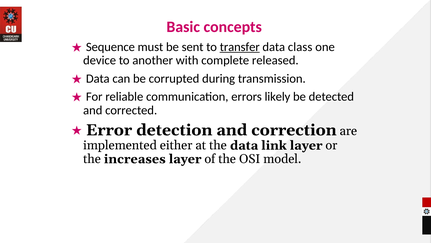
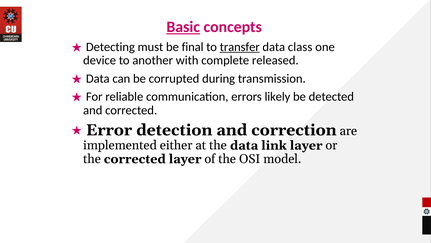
Basic underline: none -> present (183, 27)
Sequence: Sequence -> Detecting (110, 47)
sent: sent -> final (193, 47)
the increases: increases -> corrected (135, 159)
